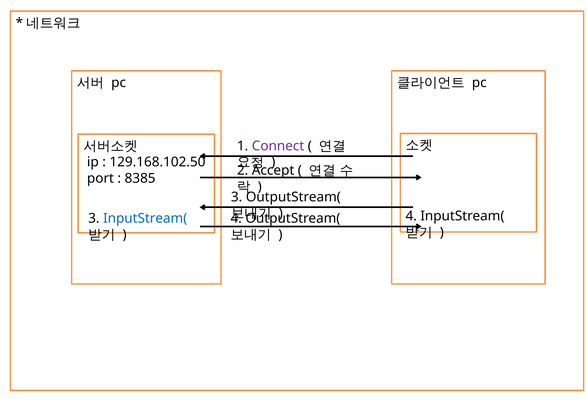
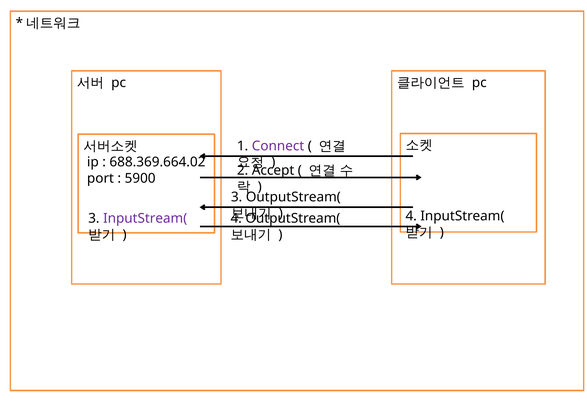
129.168.102.50: 129.168.102.50 -> 688.369.664.02 (157, 162)
8385: 8385 -> 5900 (140, 179)
InputStream( colour: blue -> purple (145, 219)
